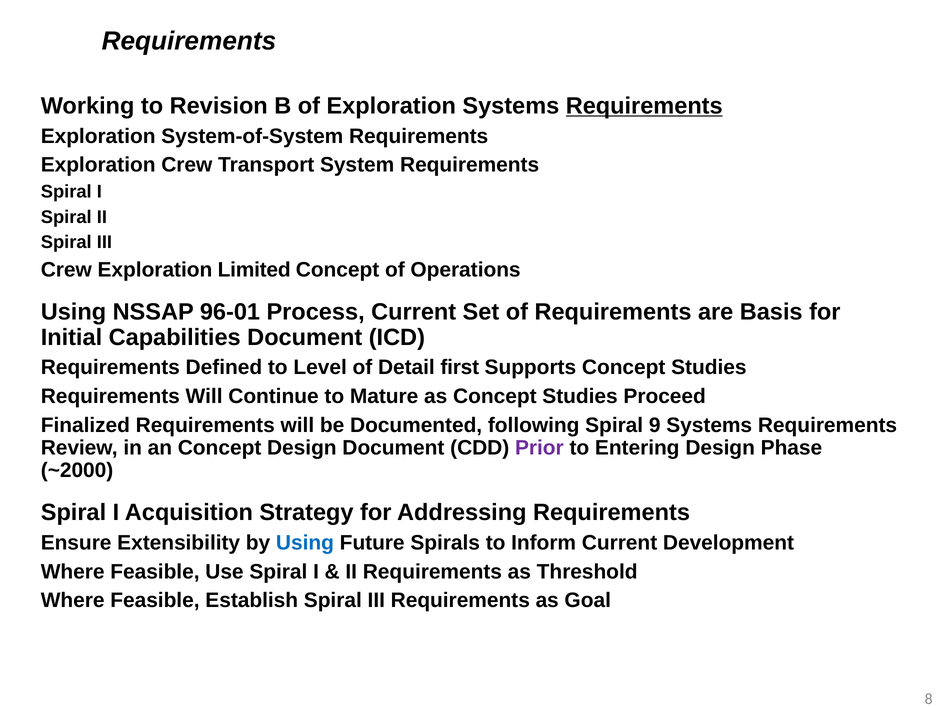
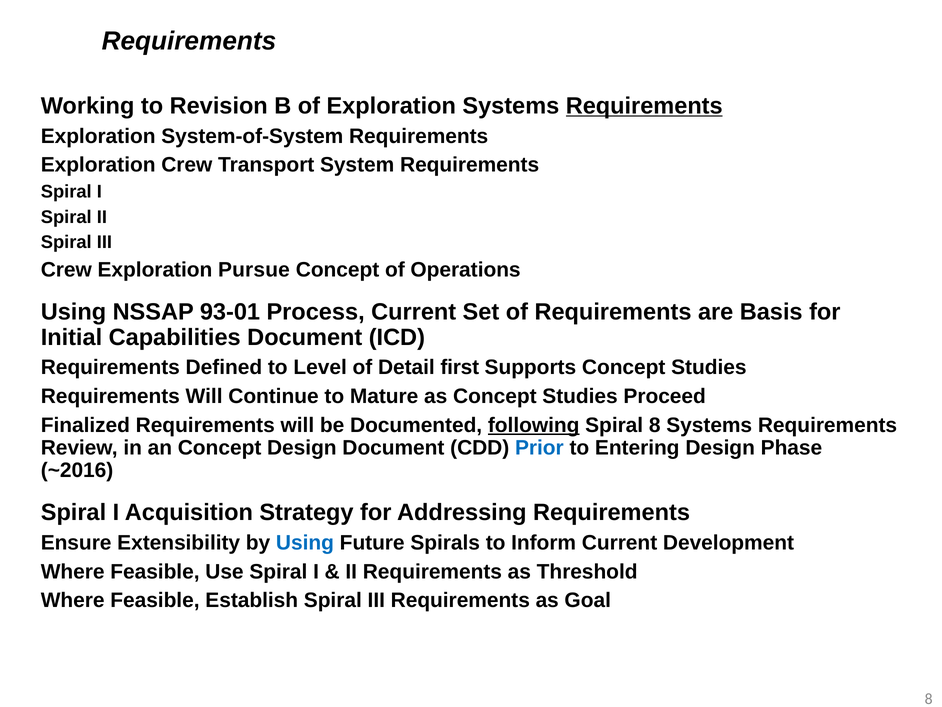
Limited: Limited -> Pursue (254, 270)
96-01: 96-01 -> 93-01 (230, 312)
following underline: none -> present (534, 425)
Spiral 9: 9 -> 8 (655, 425)
Prior colour: purple -> blue (539, 448)
~2000: ~2000 -> ~2016 (77, 470)
